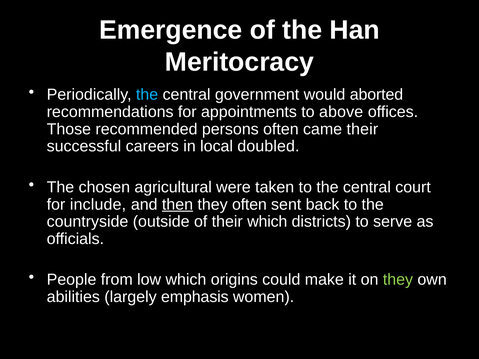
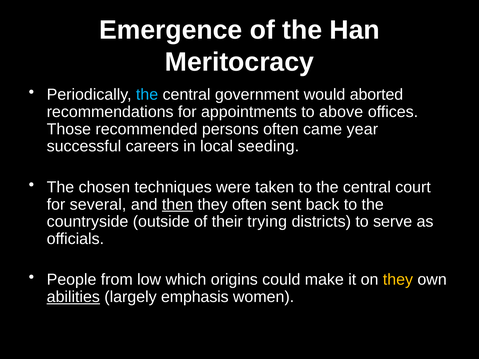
came their: their -> year (362, 129)
doubled: doubled -> seeding (268, 146)
agricultural: agricultural -> techniques (173, 187)
include: include -> several (98, 205)
their which: which -> trying (267, 222)
they colour: light green -> yellow (398, 280)
abilities underline: none -> present (73, 297)
